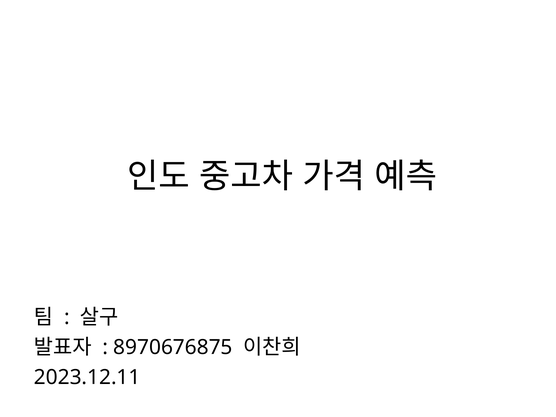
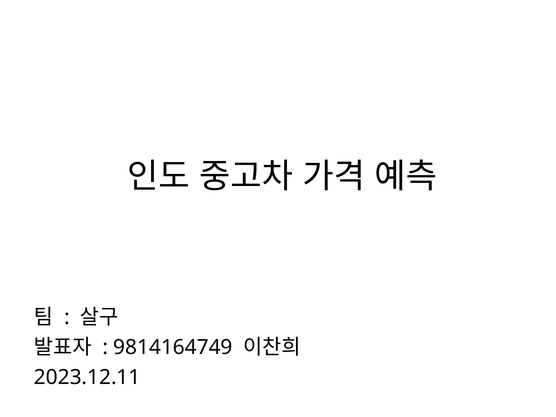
8970676875: 8970676875 -> 9814164749 (173, 347)
